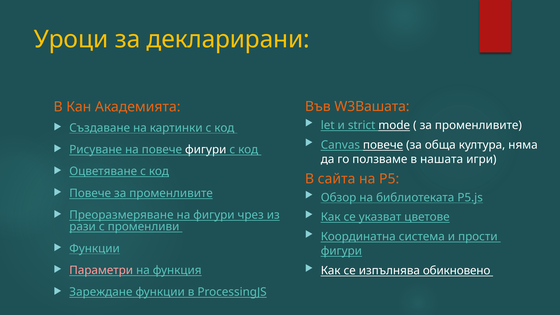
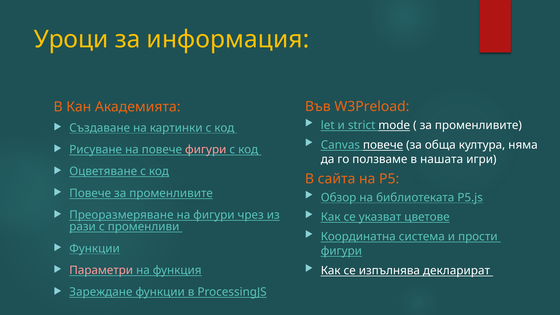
декларирани: декларирани -> информация (228, 39)
W3Вашата: W3Вашата -> W3Preload (372, 107)
фигури colour: white -> pink (206, 150)
обикновено: обикновено -> декларират (457, 271)
